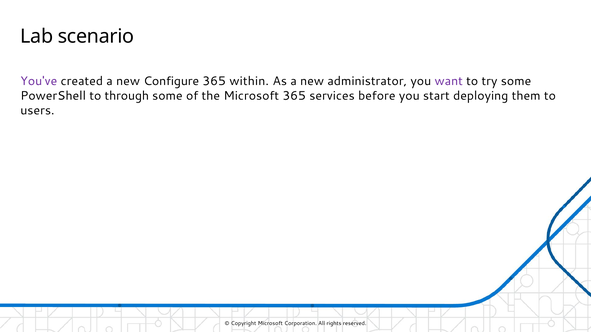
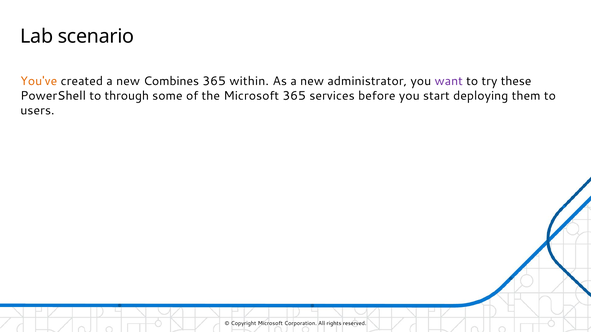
You've colour: purple -> orange (39, 81)
Configure: Configure -> Combines (171, 81)
try some: some -> these (516, 81)
